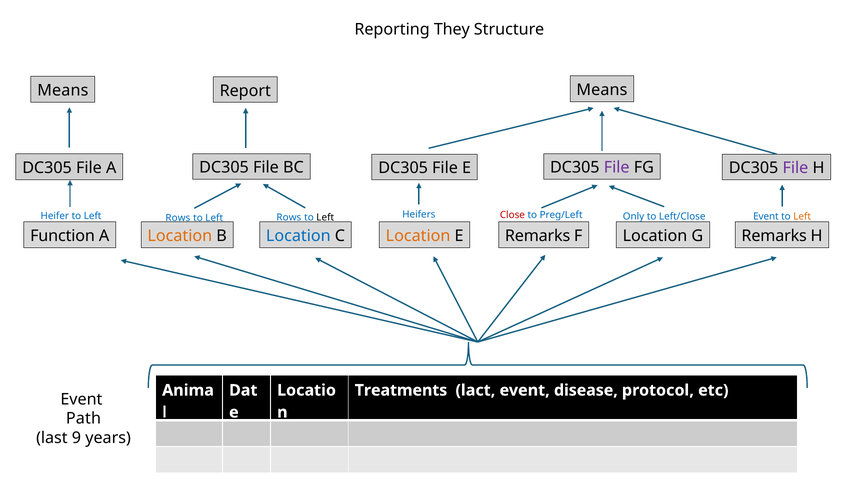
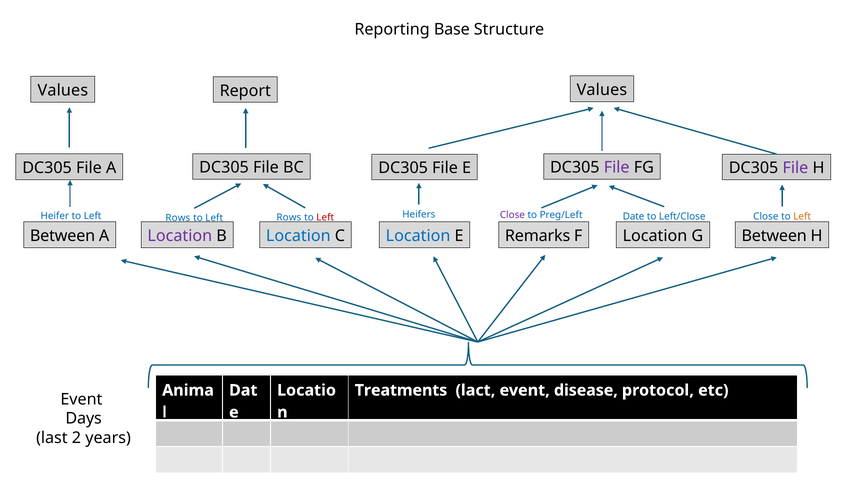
They: They -> Base (452, 30)
Means: Means -> Values (602, 90)
Means: Means -> Values (63, 90)
Left colour: black -> red (325, 218)
Close colour: red -> purple (512, 215)
Only: Only -> Date (634, 217)
Left/Close Event: Event -> Close (766, 217)
Function: Function -> Between (63, 236)
Location colour: orange -> purple (180, 236)
Location colour: orange -> blue (418, 236)
G Remarks: Remarks -> Between (774, 236)
Path: Path -> Days (84, 419)
9: 9 -> 2 (76, 438)
